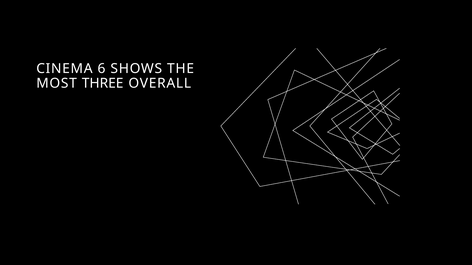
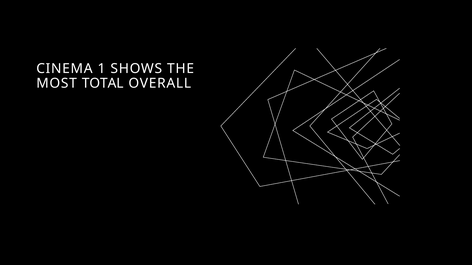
6: 6 -> 1 (102, 69)
THREE: THREE -> TOTAL (103, 84)
